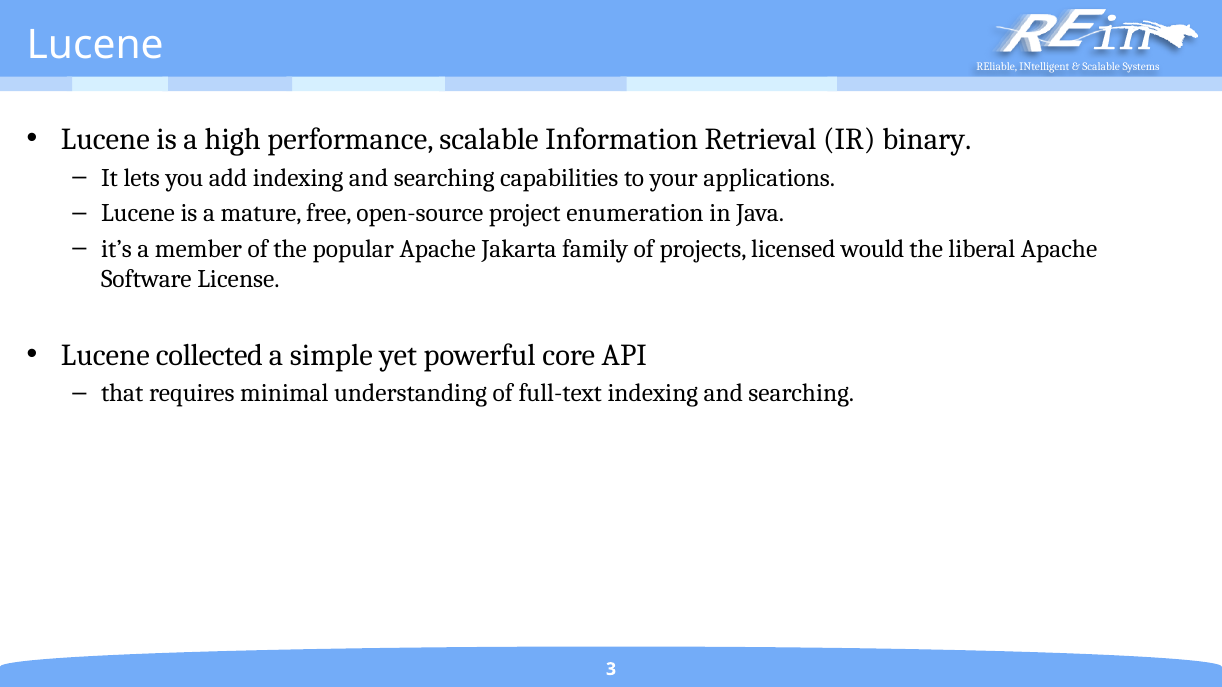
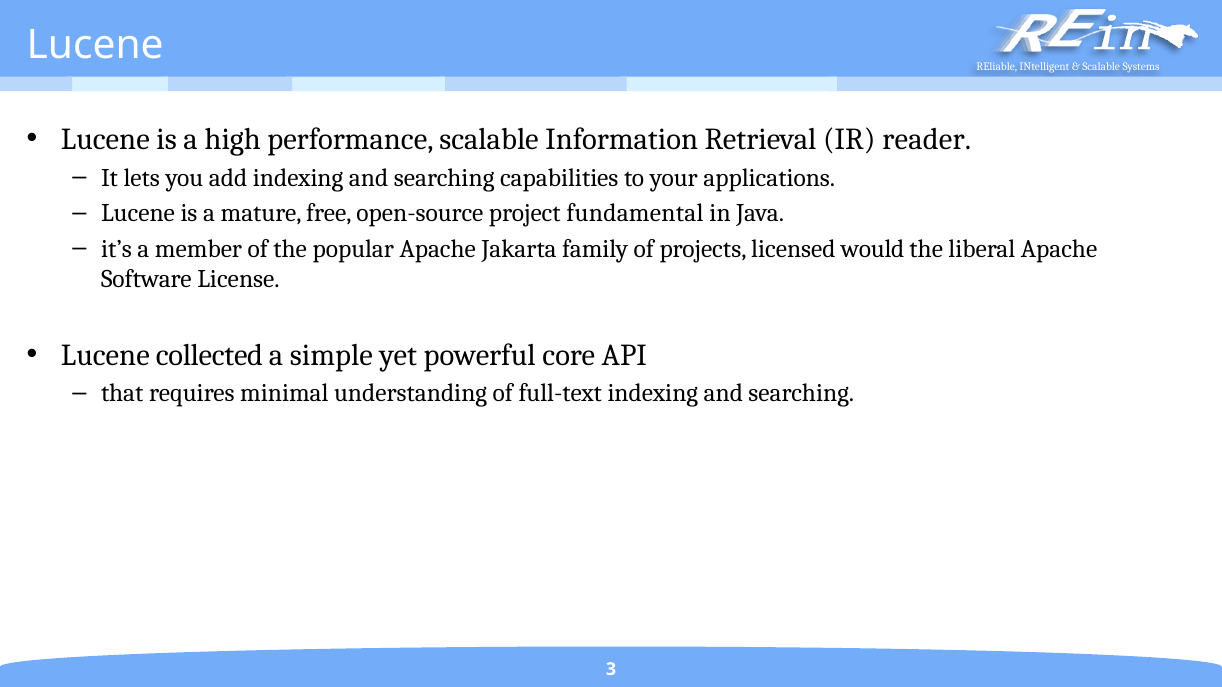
binary: binary -> reader (927, 139)
enumeration: enumeration -> fundamental (635, 213)
